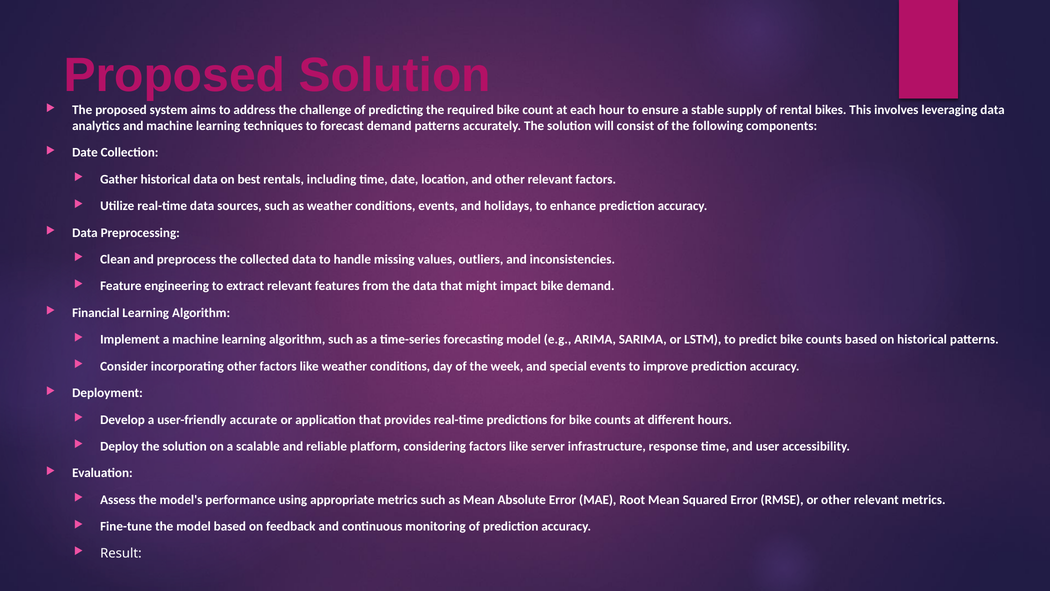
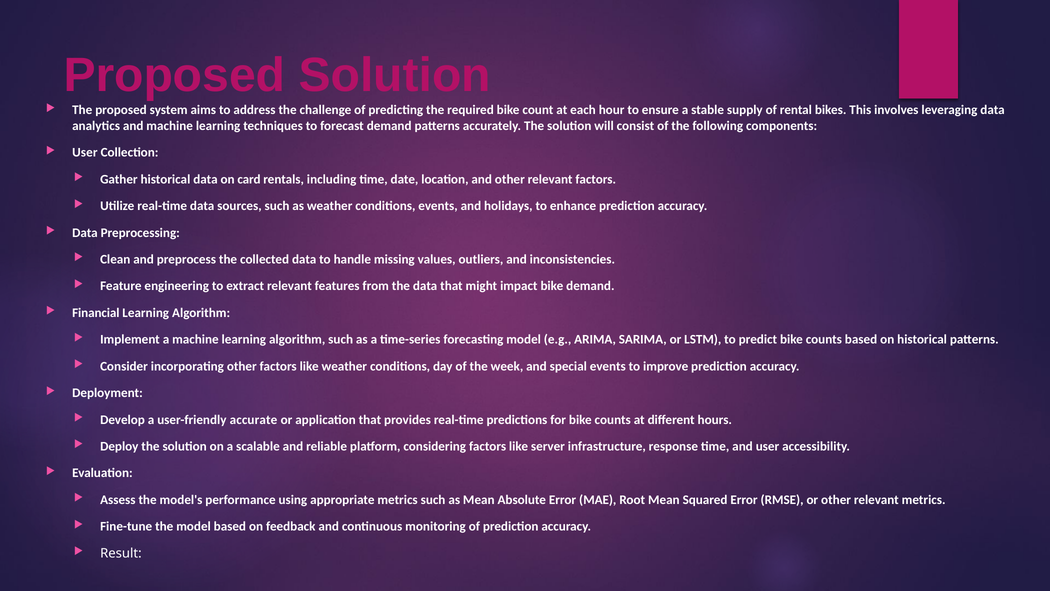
Date: Date -> User (85, 152)
best: best -> card (249, 179)
